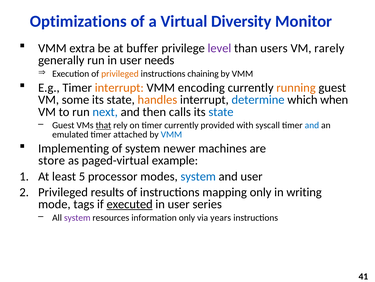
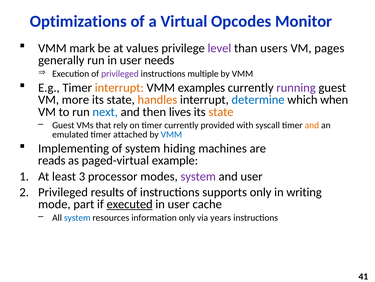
Diversity: Diversity -> Opcodes (241, 21)
extra: extra -> mark (82, 48)
buffer: buffer -> values (142, 48)
rarely: rarely -> pages (329, 48)
privileged colour: orange -> purple (120, 73)
chaining: chaining -> multiple (203, 73)
encoding: encoding -> examples (201, 88)
running colour: orange -> purple (296, 88)
some: some -> more (75, 100)
calls: calls -> lives (180, 112)
state colour: blue -> orange (221, 112)
that underline: present -> none (103, 125)
and colour: blue -> orange (312, 125)
newer: newer -> hiding (179, 148)
store: store -> reads (52, 160)
5: 5 -> 3 (82, 176)
system colour: blue -> purple (198, 176)
mapping: mapping -> supports (225, 192)
tags: tags -> part (84, 204)
series: series -> cache (207, 204)
system colour: purple -> blue (77, 217)
